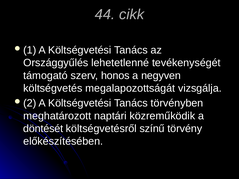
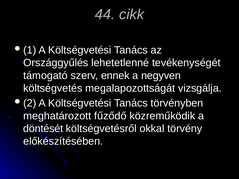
honos: honos -> ennek (115, 76)
naptári: naptári -> fűződő (110, 116)
színű: színű -> okkal (152, 129)
